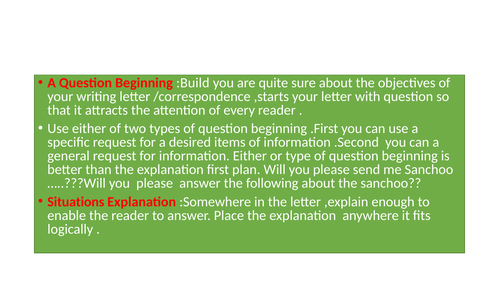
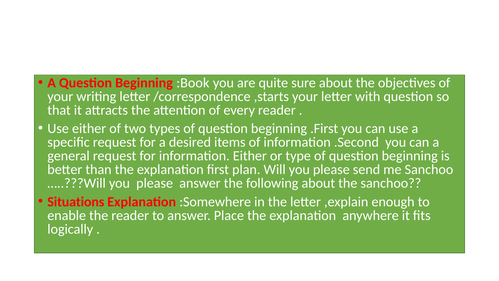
:Build: :Build -> :Book (193, 83)
